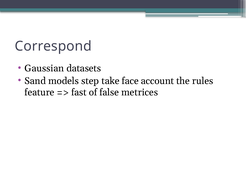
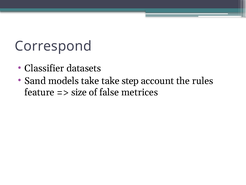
Gaussian: Gaussian -> Classifier (44, 68)
models step: step -> take (90, 81)
face: face -> step (130, 81)
fast: fast -> size (79, 92)
